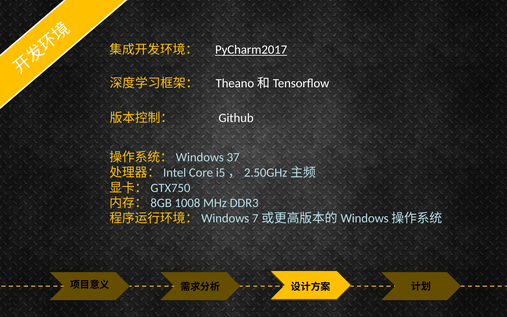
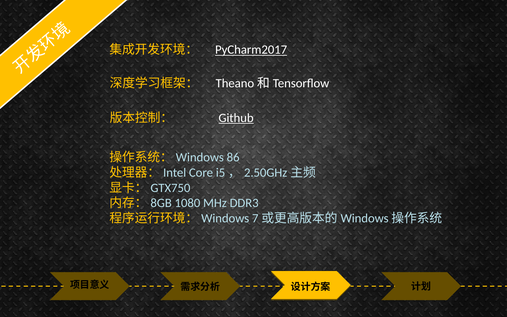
Github underline: none -> present (236, 118)
37: 37 -> 86 (233, 157)
1008: 1008 -> 1080 (187, 203)
